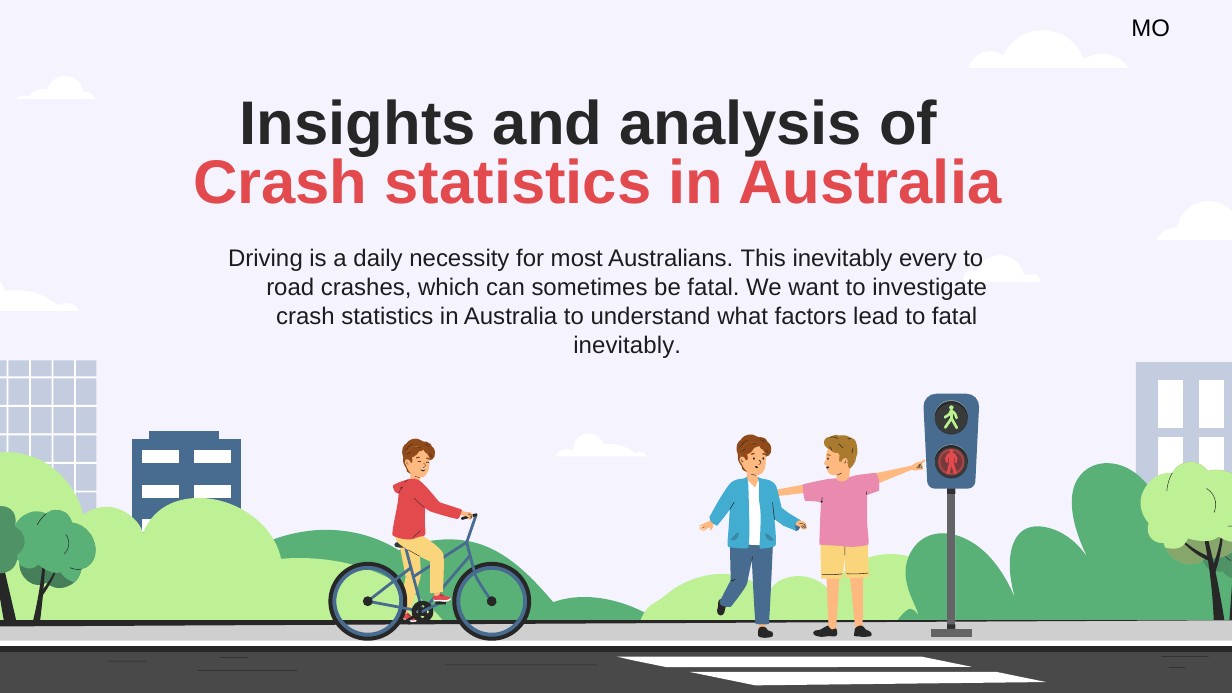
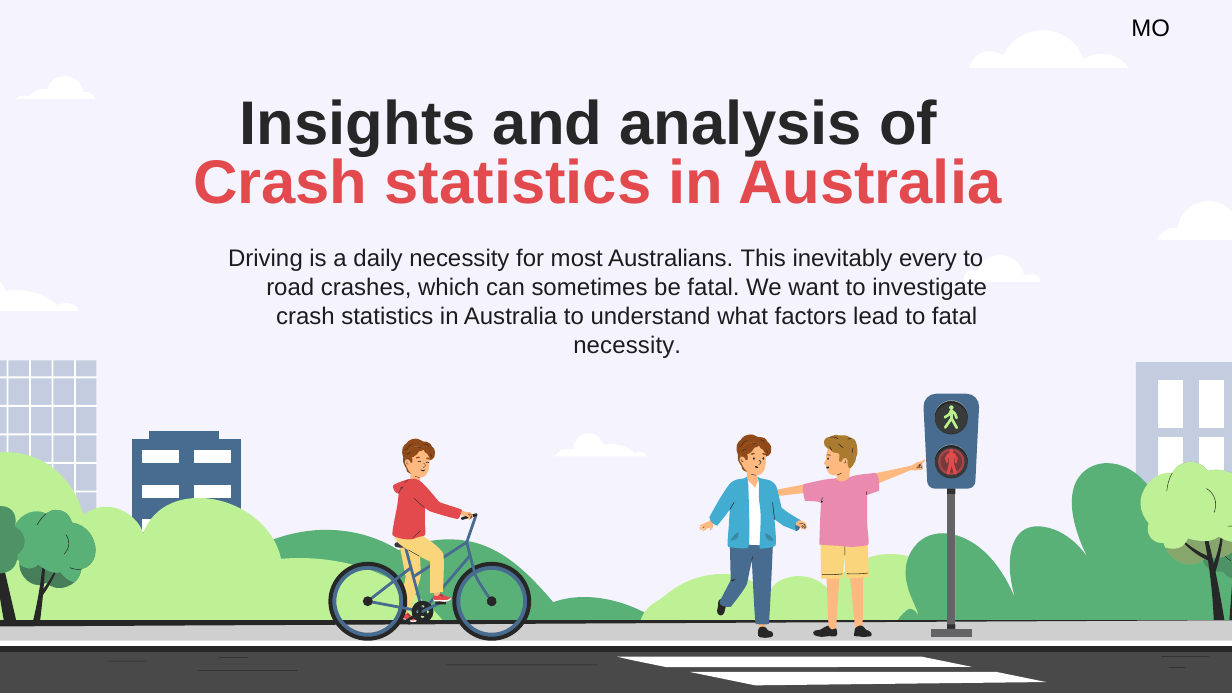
inevitably: inevitably -> necessity (627, 345)
